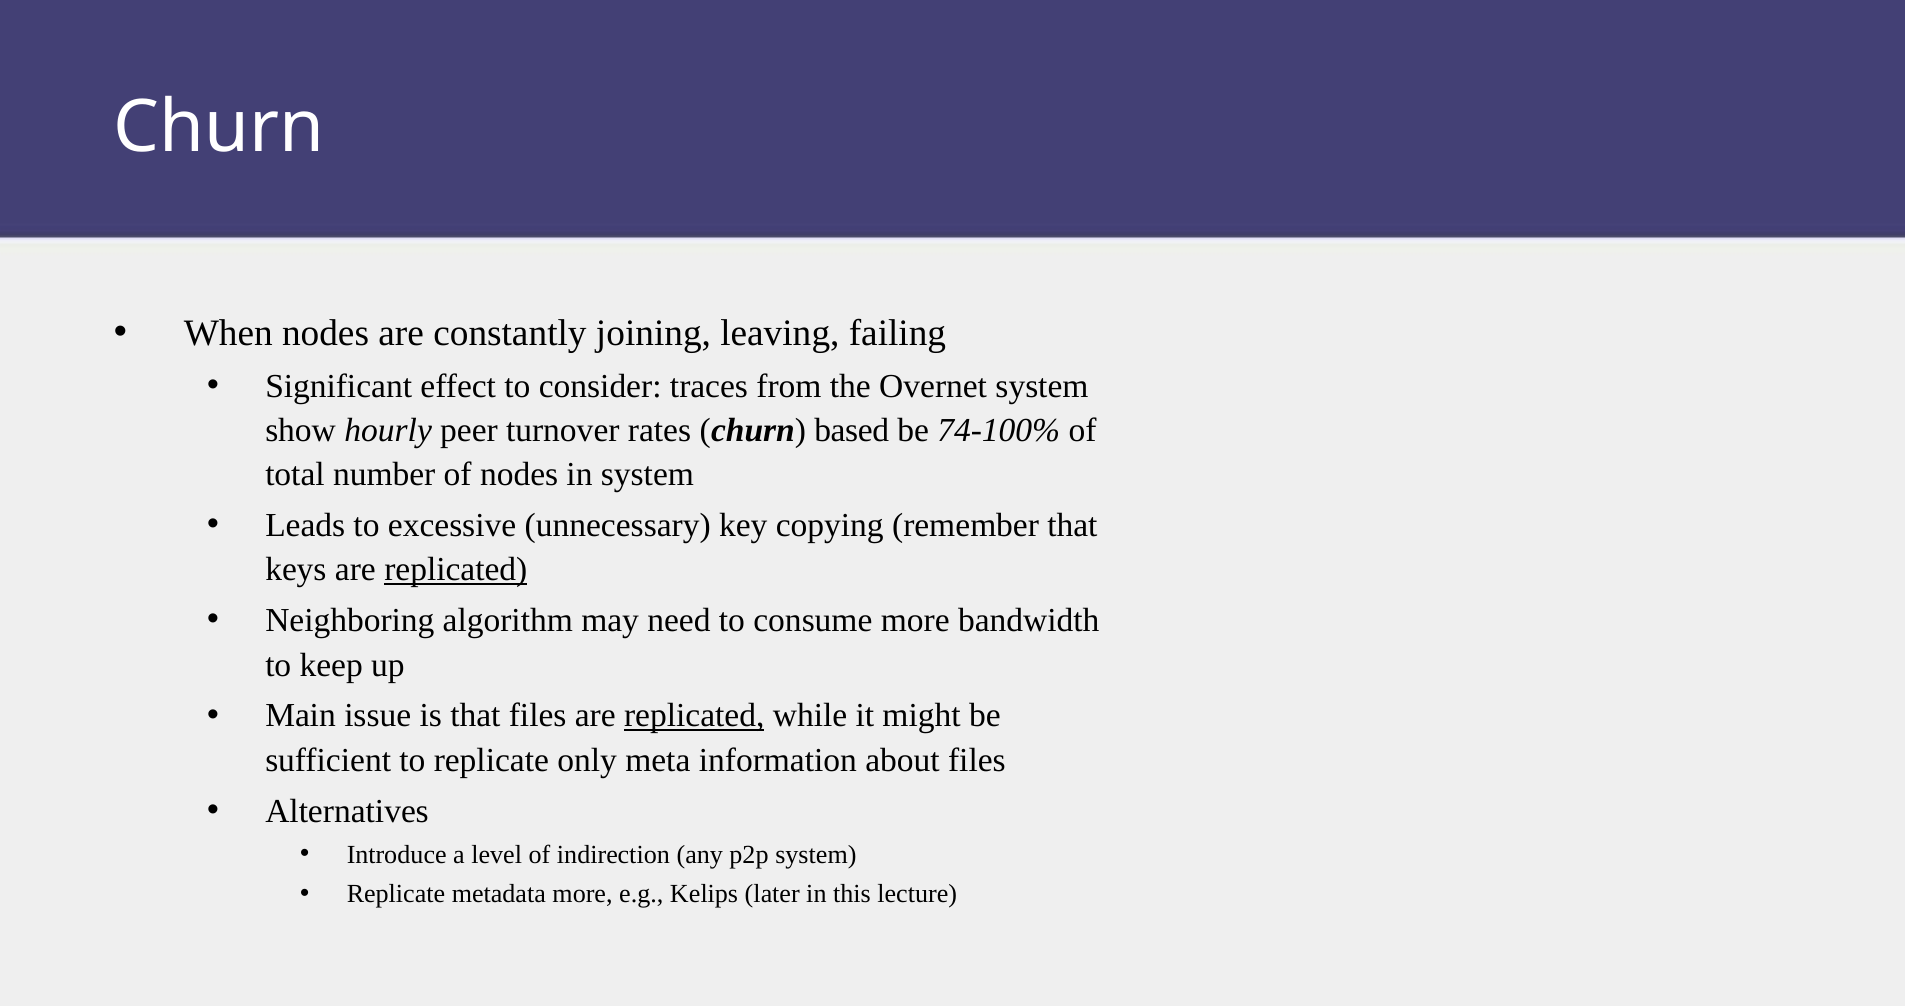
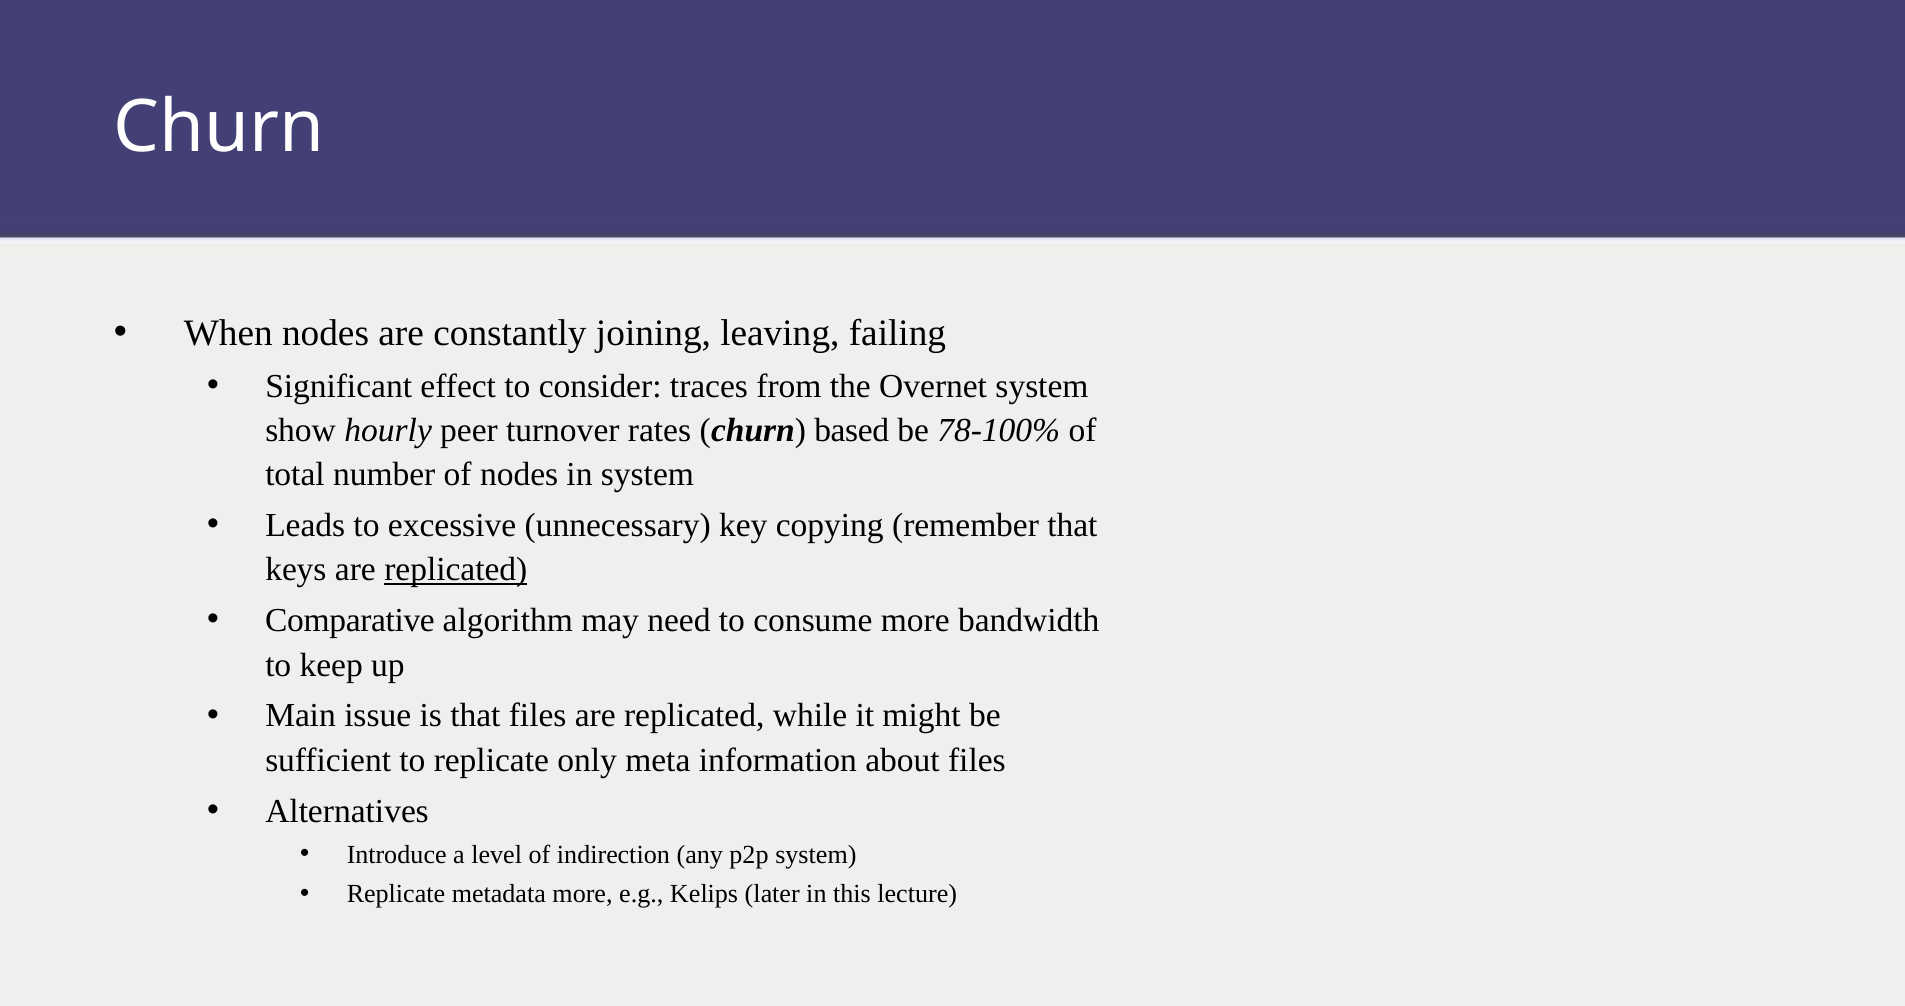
74-100%: 74-100% -> 78-100% (999, 430)
Neighboring: Neighboring -> Comparative (350, 621)
replicated underline: present -> none (694, 716)
